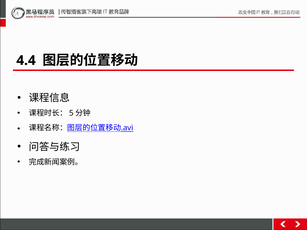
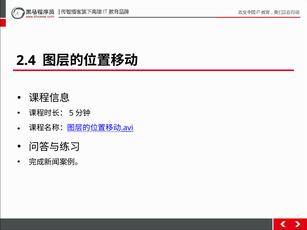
4.4: 4.4 -> 2.4 (26, 60)
